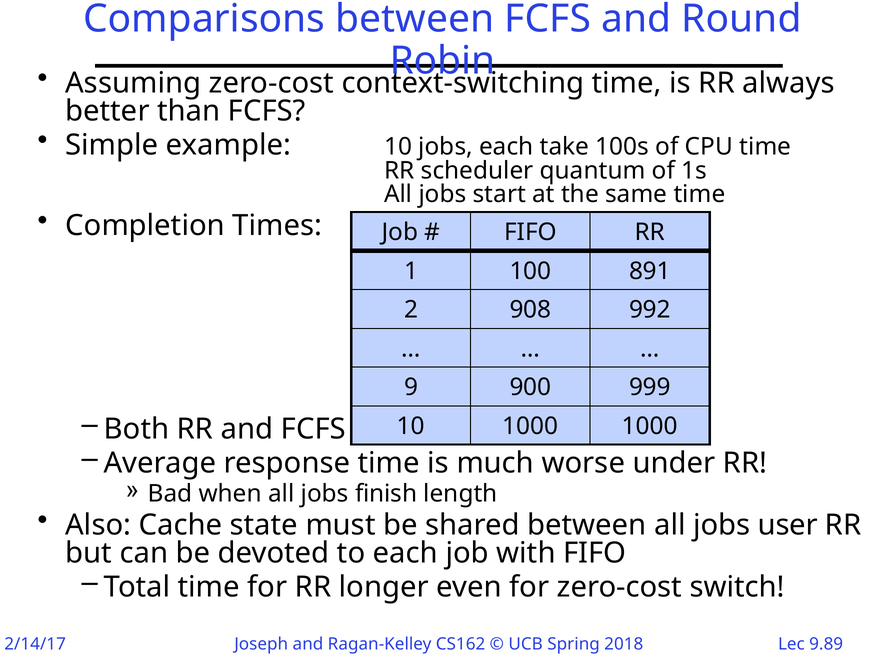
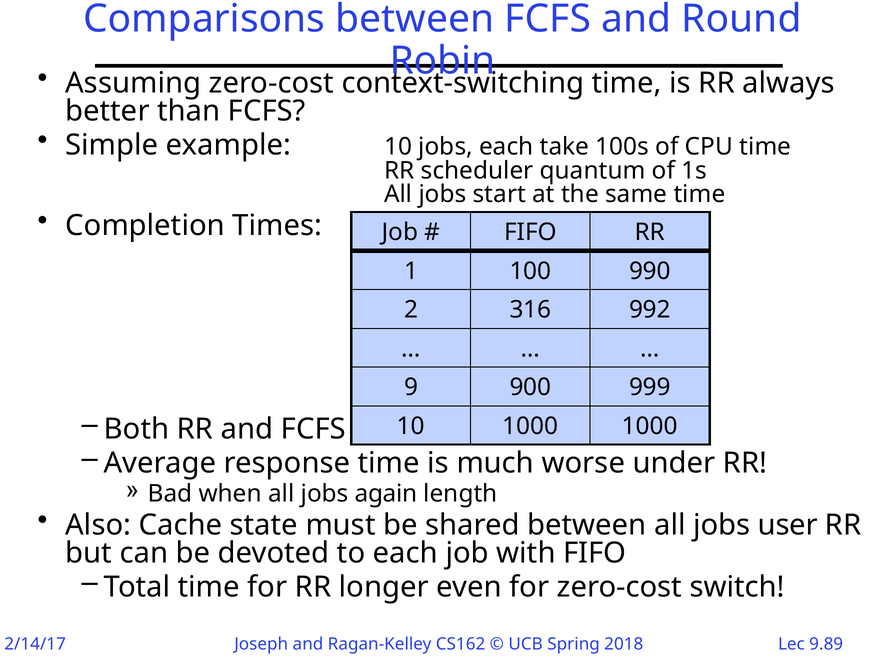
891: 891 -> 990 (650, 271)
908: 908 -> 316 (530, 310)
jobs finish: finish -> again (386, 494)
